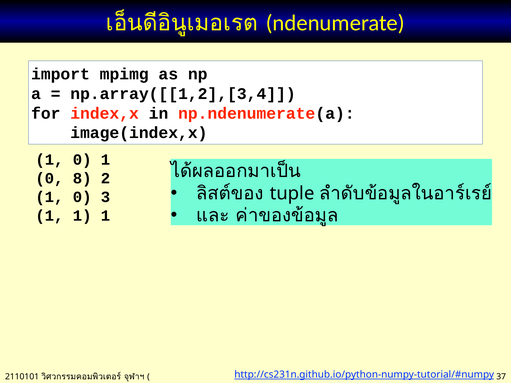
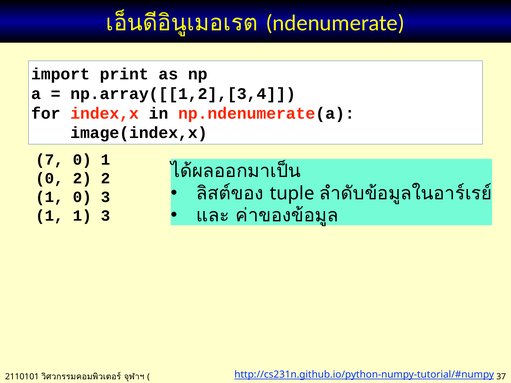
mpimg: mpimg -> print (124, 74)
1: 1 -> 7 (49, 160)
0 8: 8 -> 2 (82, 178)
1 1 1: 1 -> 3 (105, 216)
